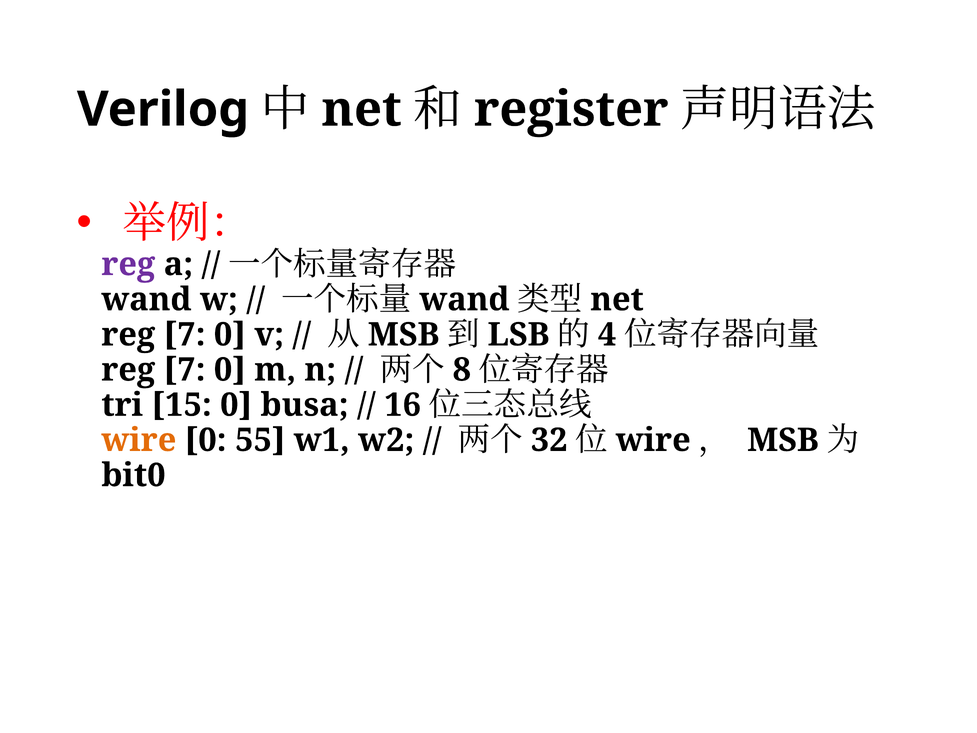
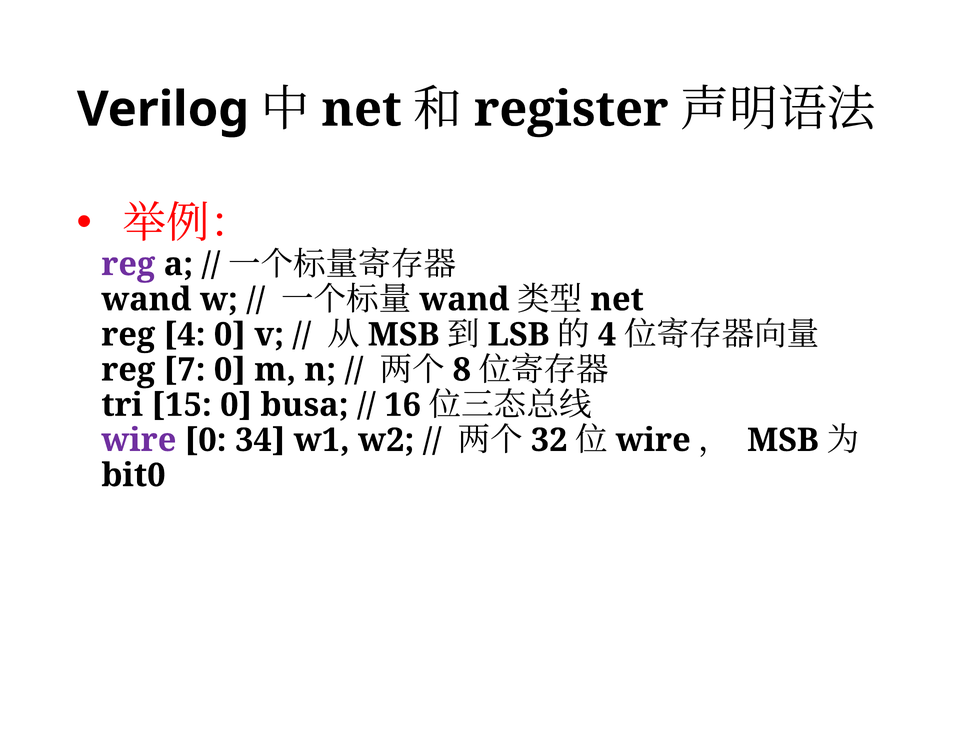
7: 7 -> 4 (185, 335)
wire colour: orange -> purple (139, 440)
55: 55 -> 34 (260, 440)
